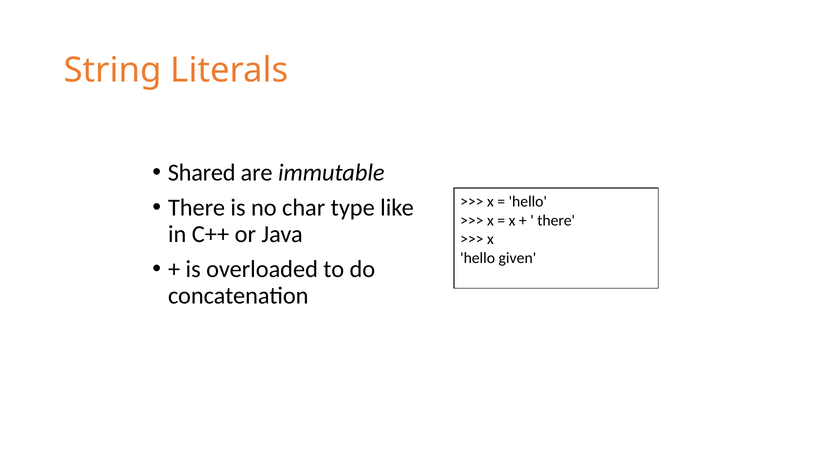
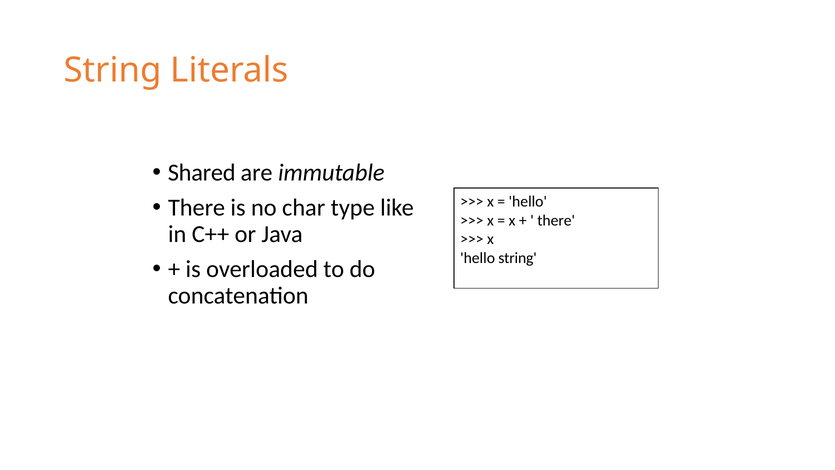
hello given: given -> string (518, 258)
